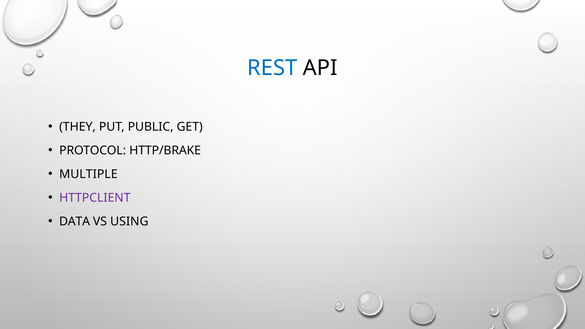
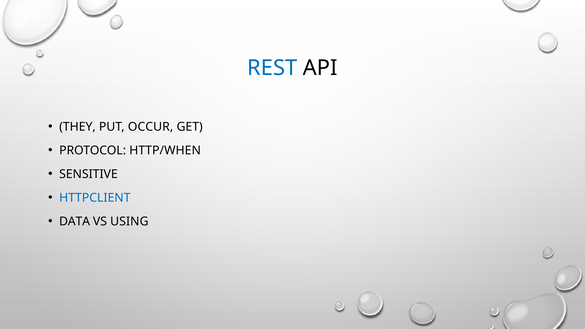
PUBLIC: PUBLIC -> OCCUR (151, 127)
HTTP/BRAKE: HTTP/BRAKE -> HTTP/WHEN (165, 151)
MULTIPLE: MULTIPLE -> SENSITIVE (88, 174)
HTTPCLIENT colour: purple -> blue (95, 198)
